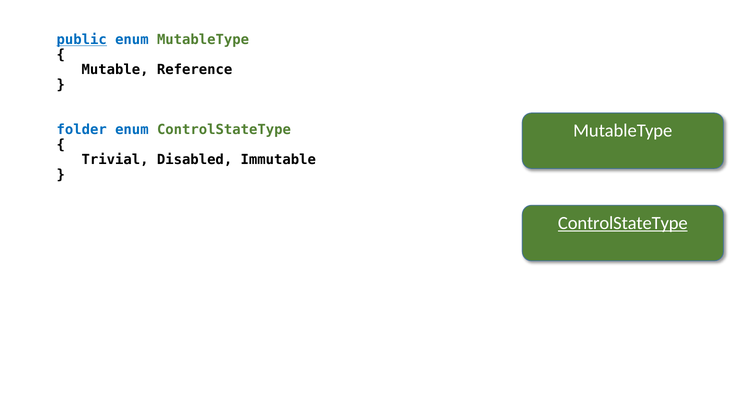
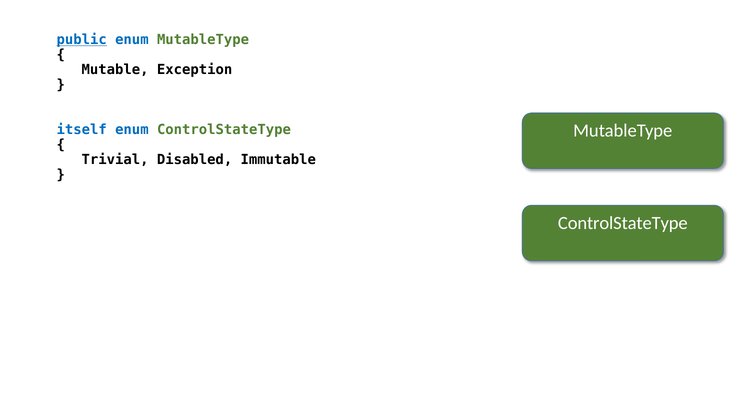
Reference: Reference -> Exception (195, 70)
folder: folder -> itself (82, 130)
ControlStateType underline: present -> none (623, 223)
